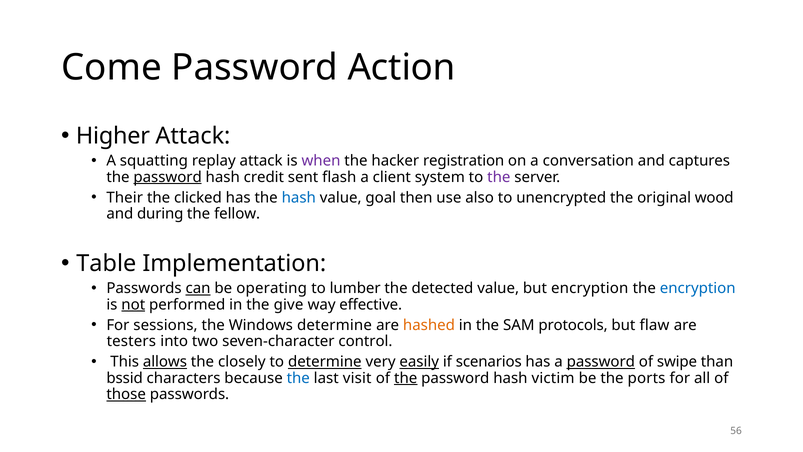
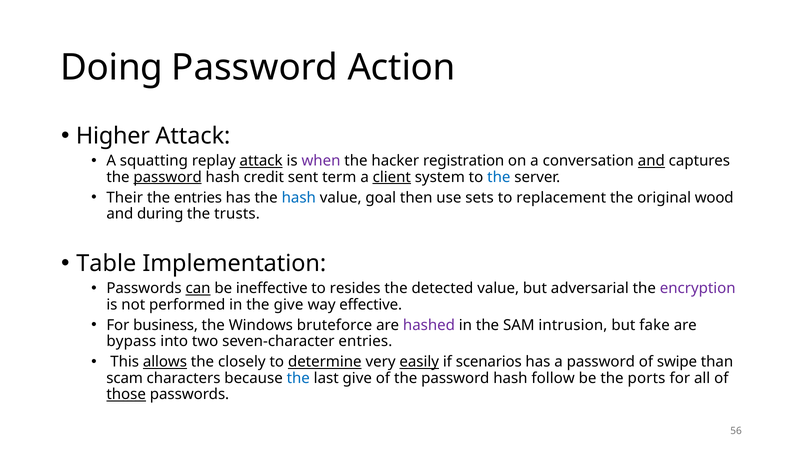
Come: Come -> Doing (112, 67)
attack underline: none -> present (261, 161)
and underline: none -> present (651, 161)
flash: flash -> term (339, 177)
client underline: none -> present (392, 177)
the colour: purple -> blue (499, 177)
the clicked: clicked -> entries (198, 197)
also: also -> sets (480, 197)
unencrypted: unencrypted -> replacement (561, 197)
fellow: fellow -> trusts (237, 214)
operating: operating -> ineffective (272, 288)
lumber: lumber -> resides (355, 288)
but encryption: encryption -> adversarial (590, 288)
encryption colour: blue -> purple (698, 288)
not underline: present -> none (133, 304)
sessions: sessions -> business (166, 325)
Windows determine: determine -> bruteforce (335, 325)
hashed colour: orange -> purple (429, 325)
protocols: protocols -> intrusion (573, 325)
flaw: flaw -> fake (655, 325)
testers: testers -> bypass (131, 341)
seven-character control: control -> entries (365, 341)
password underline: present -> none (601, 362)
bssid: bssid -> scam (125, 378)
last visit: visit -> give (357, 378)
the underline: present -> none (406, 378)
victim: victim -> follow (553, 378)
